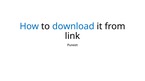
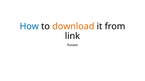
download colour: blue -> orange (73, 26)
